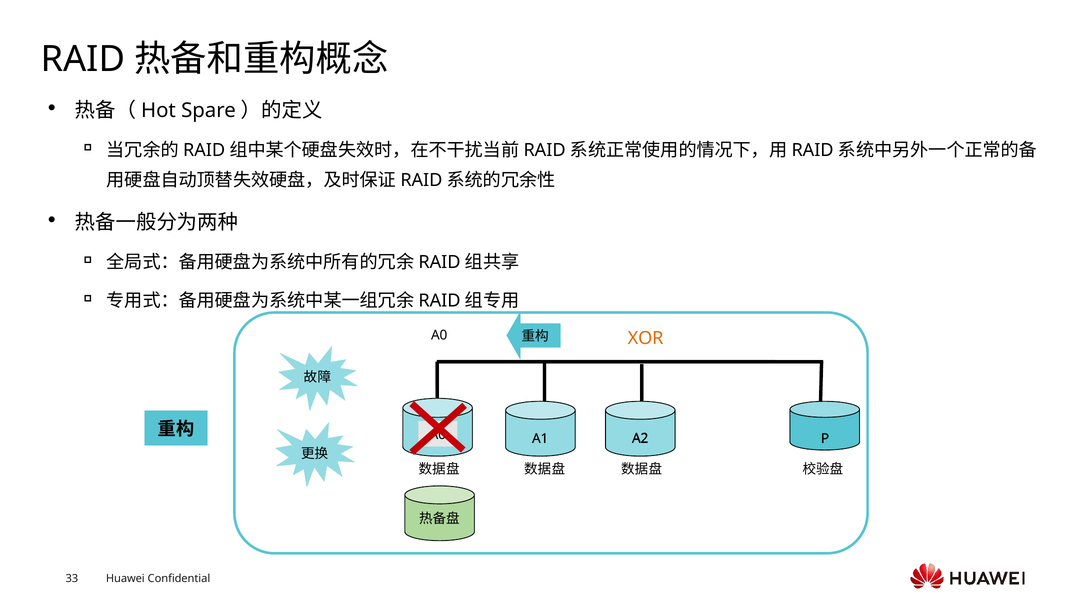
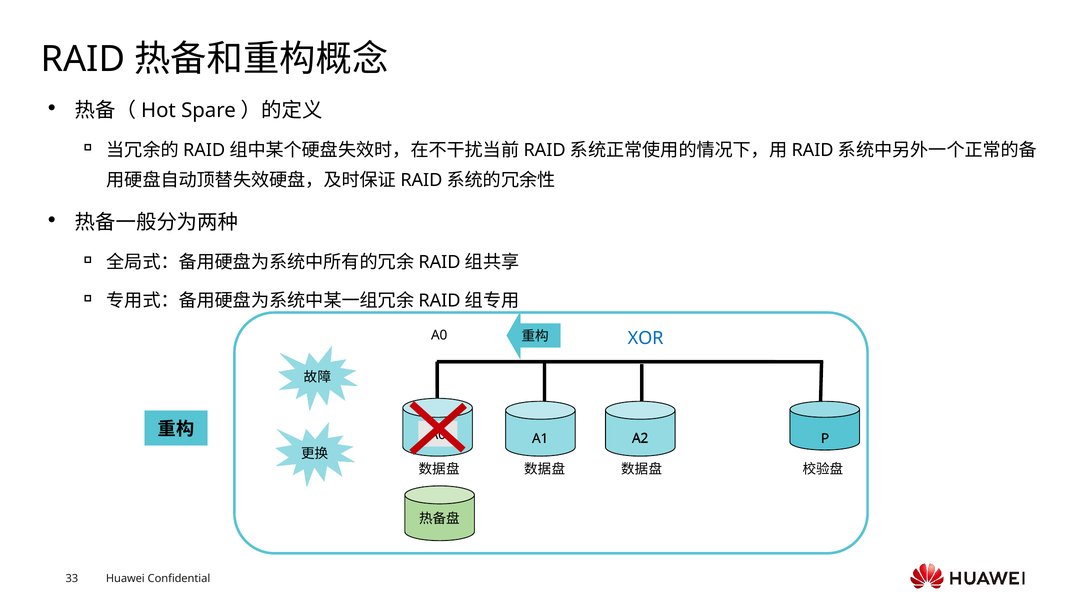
XOR colour: orange -> blue (646, 338)
